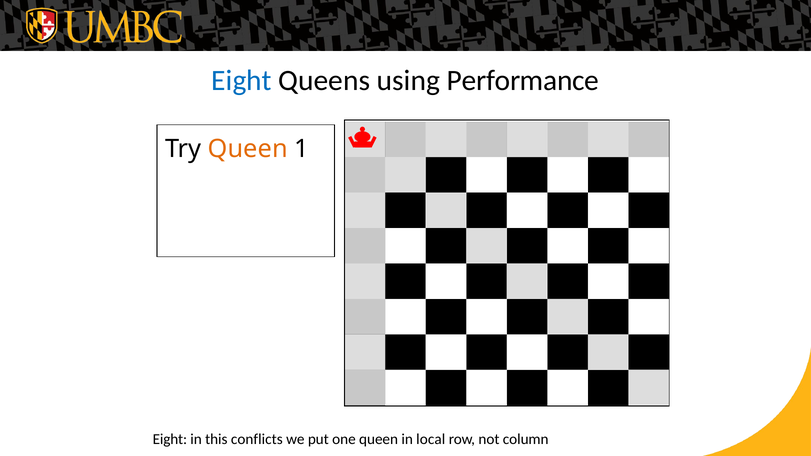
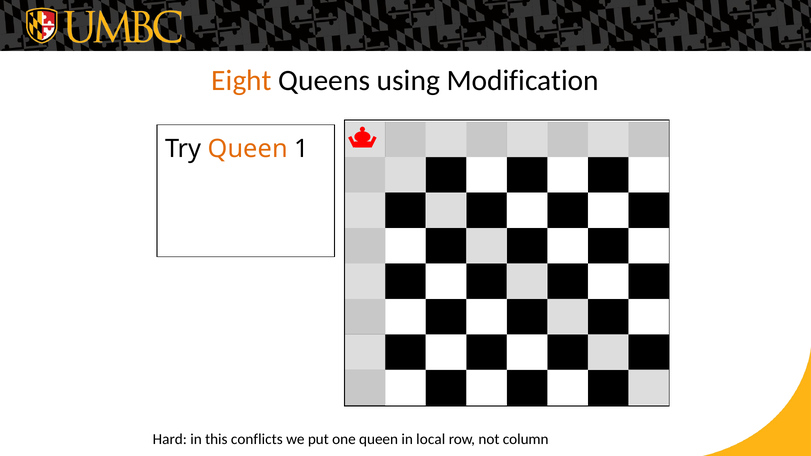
Eight colour: blue -> orange (242, 81)
Performance: Performance -> Modification (523, 81)
Eight: Eight -> Hard (170, 439)
